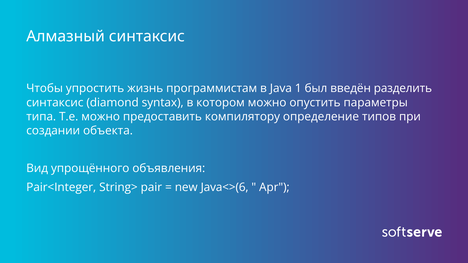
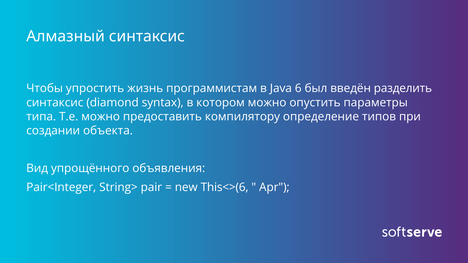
1: 1 -> 6 (298, 89)
Java<>(6: Java<>(6 -> This<>(6 (225, 187)
